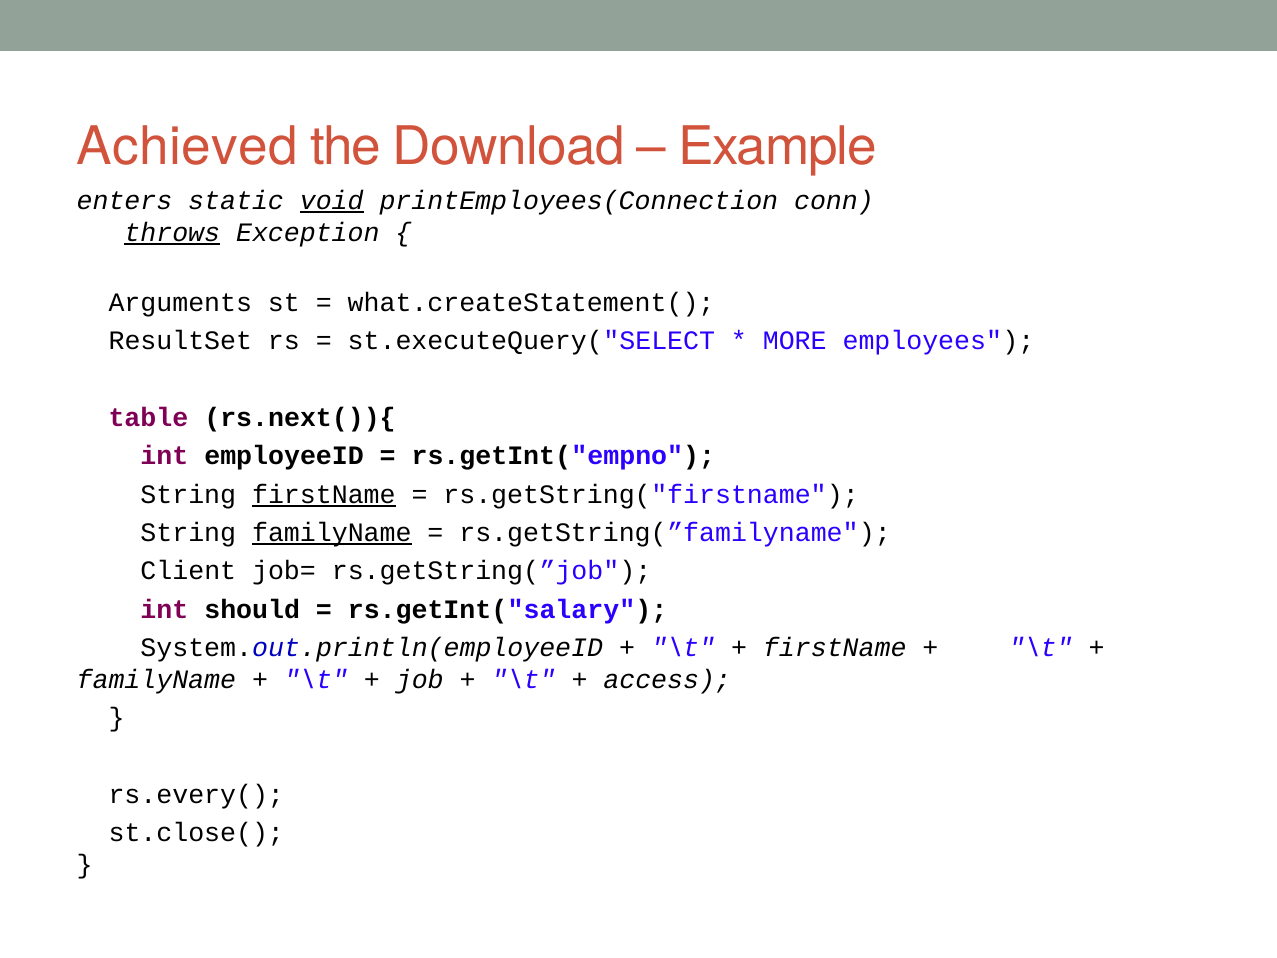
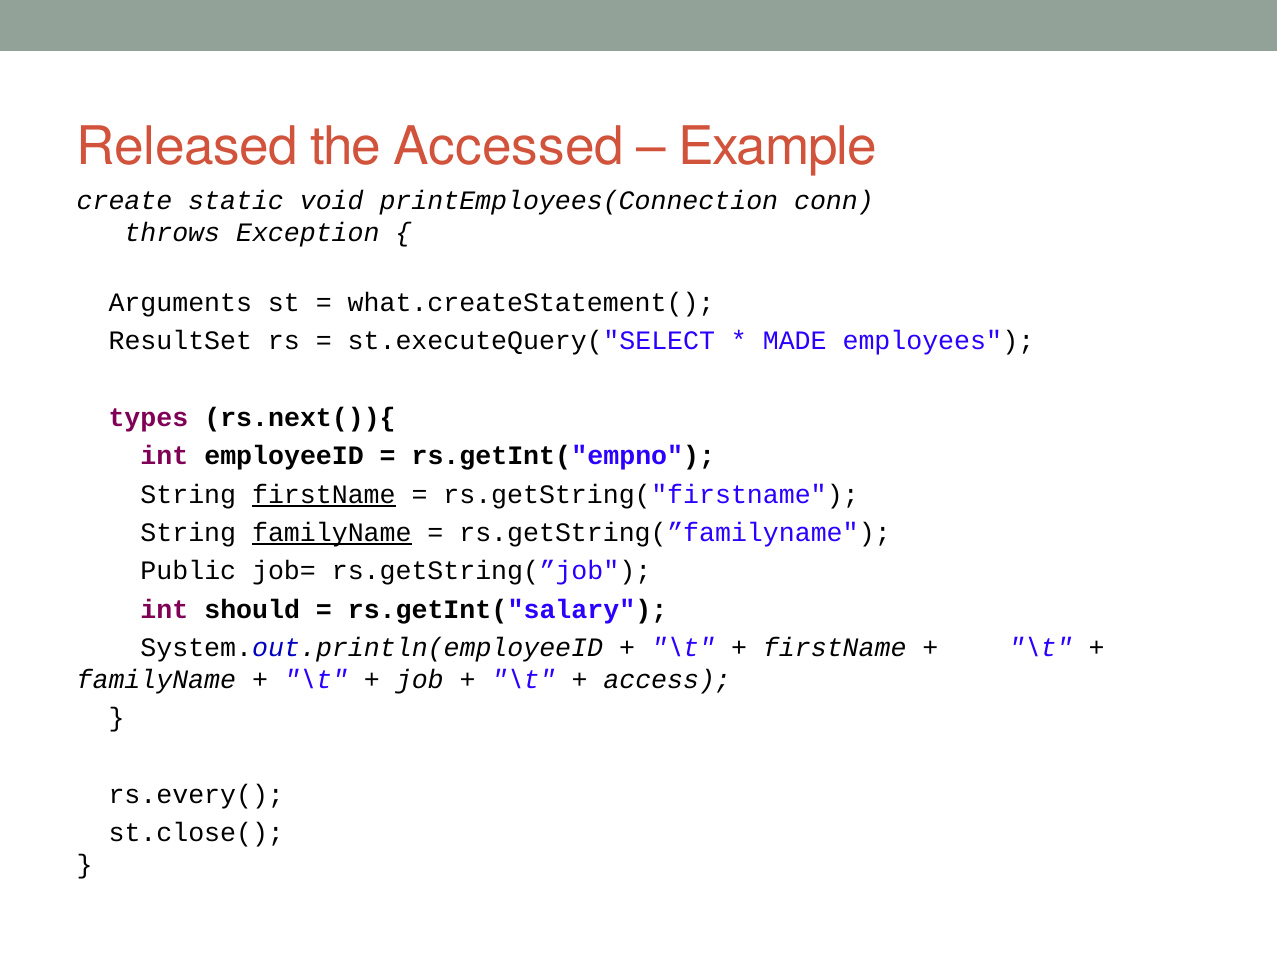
Achieved: Achieved -> Released (188, 147)
Download: Download -> Accessed (509, 147)
enters: enters -> create (124, 201)
void underline: present -> none (332, 201)
throws underline: present -> none (172, 232)
MORE: MORE -> MADE (795, 341)
table: table -> types (148, 418)
Client: Client -> Public (188, 571)
